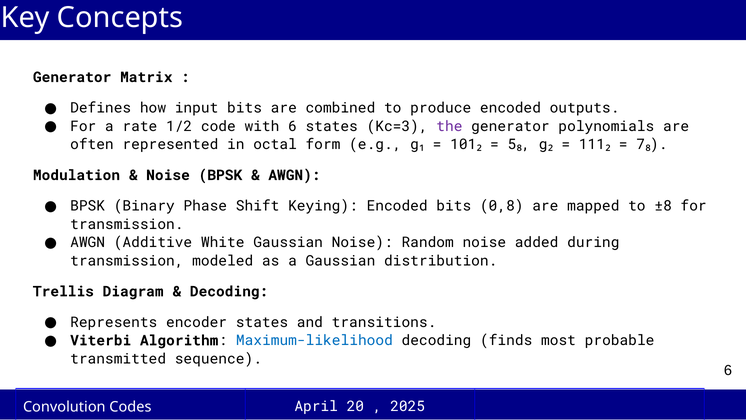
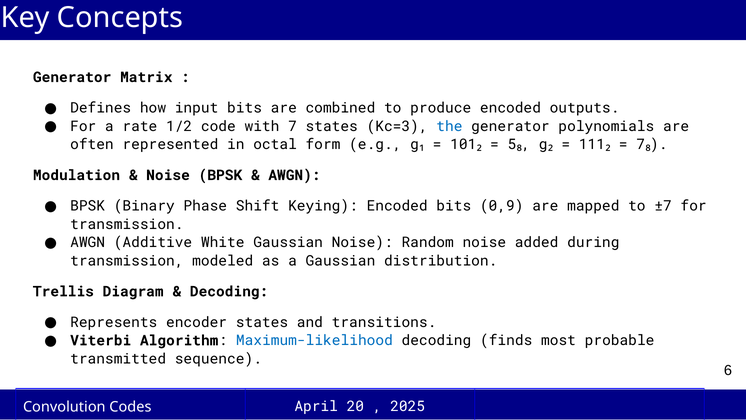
with 6: 6 -> 7 (293, 126)
the colour: purple -> blue (449, 126)
0,8: 0,8 -> 0,9 (502, 206)
±8: ±8 -> ±7 (663, 206)
